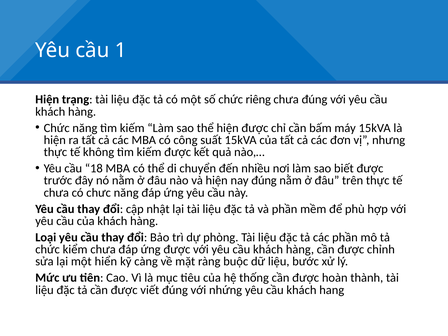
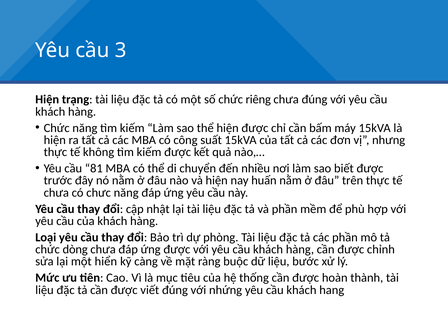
1: 1 -> 3 (121, 50)
18: 18 -> 81 (94, 168)
nay đúng: đúng -> huấn (264, 181)
kiểm: kiểm -> dòng (75, 249)
